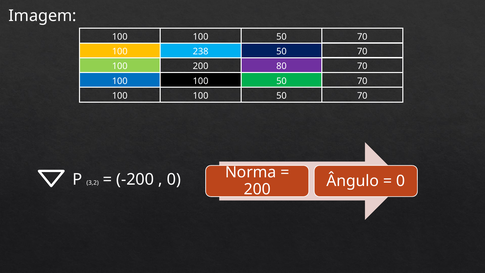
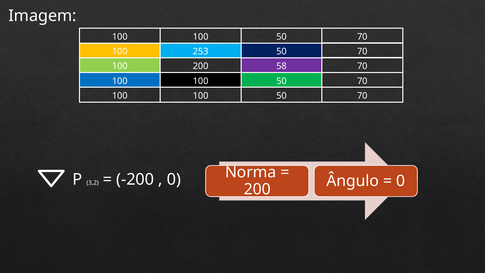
238: 238 -> 253 (201, 52)
80: 80 -> 58 (281, 66)
